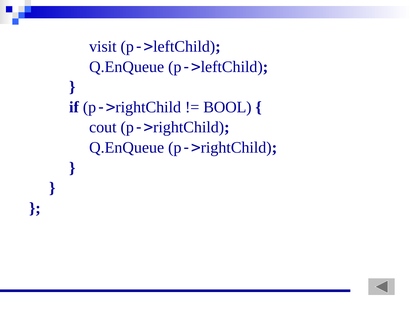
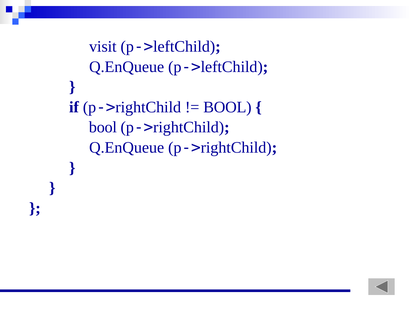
cout: cout -> bool (103, 127)
